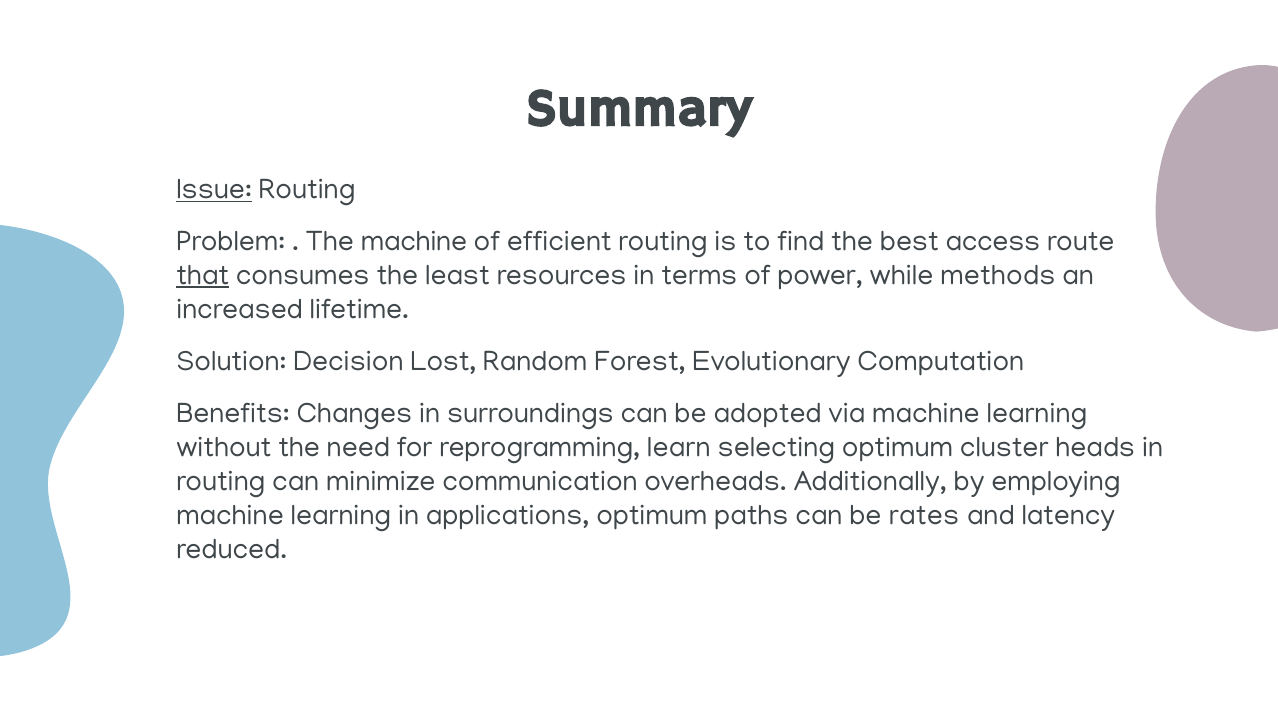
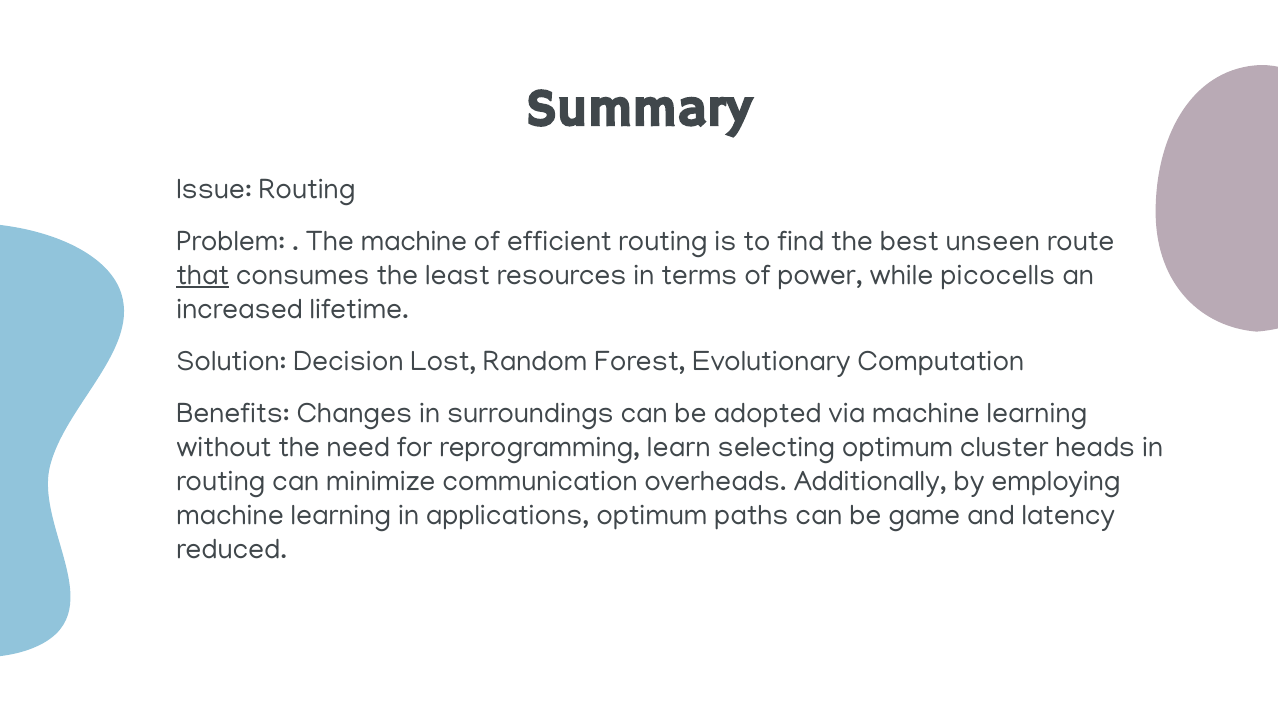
Issue underline: present -> none (214, 189)
access: access -> unseen (993, 241)
methods: methods -> picocells (998, 275)
rates: rates -> game (924, 515)
